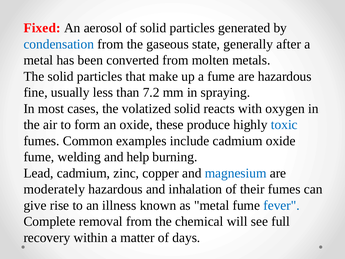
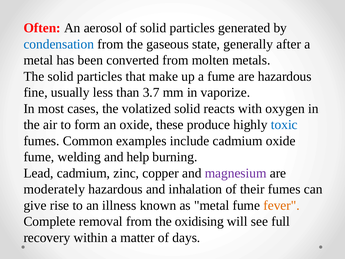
Fixed: Fixed -> Often (42, 28)
7.2: 7.2 -> 3.7 (151, 92)
spraying: spraying -> vaporize (225, 92)
magnesium colour: blue -> purple (236, 173)
fever colour: blue -> orange (282, 205)
chemical: chemical -> oxidising (199, 221)
